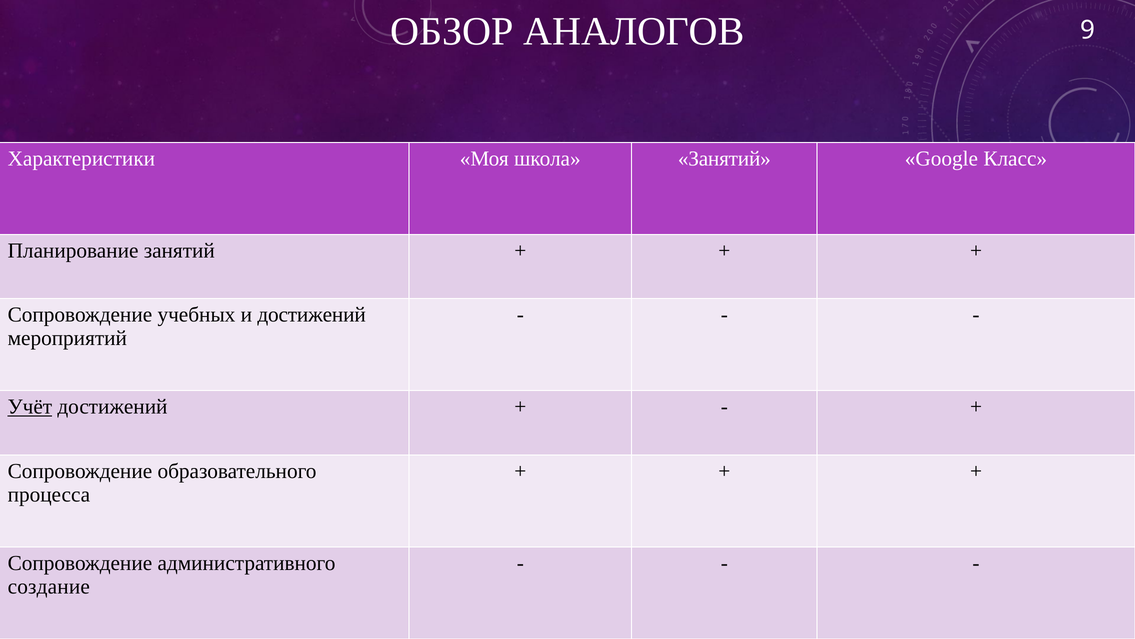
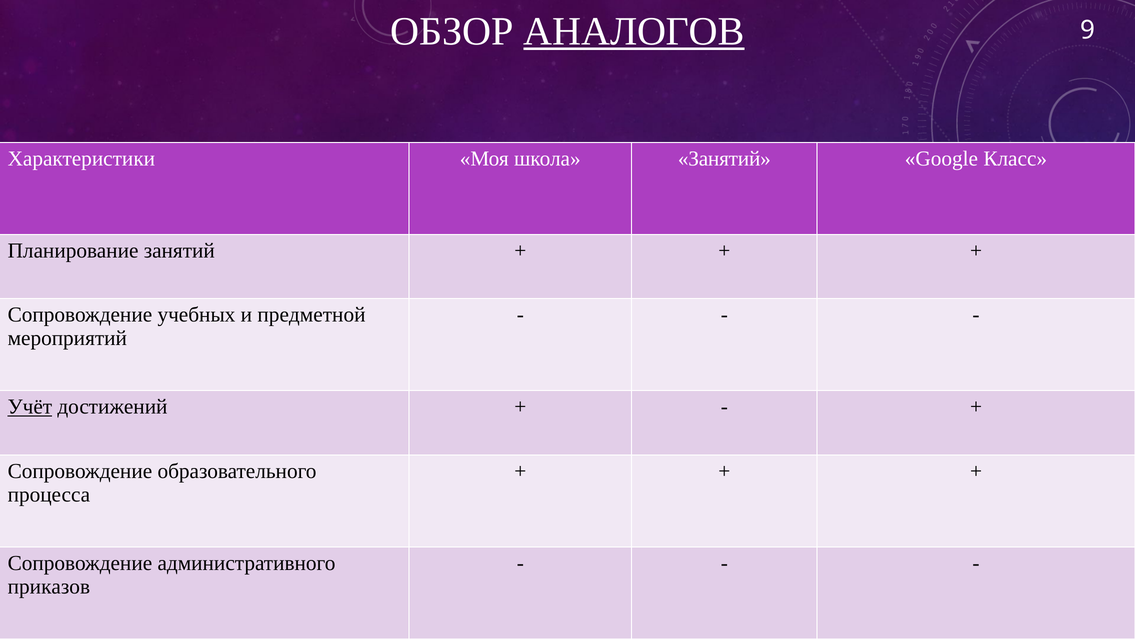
АНАЛОГОВ underline: none -> present (634, 31)
и достижений: достижений -> предметной (311, 315)
создание: создание -> приказов (49, 586)
